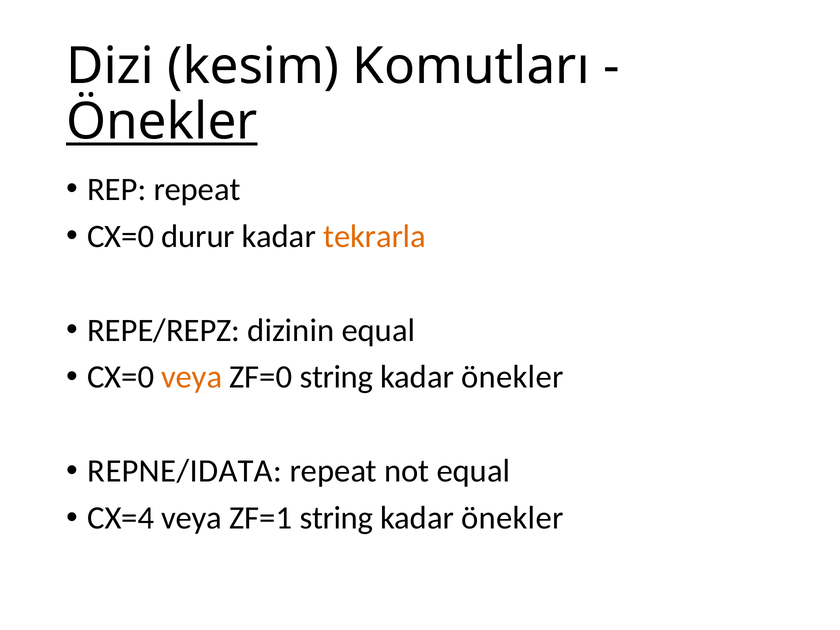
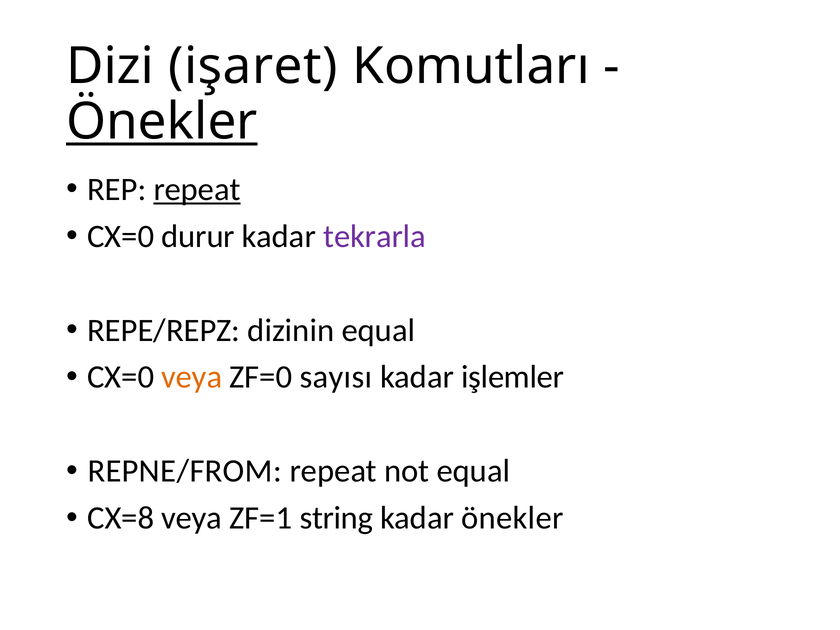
kesim: kesim -> işaret (253, 66)
repeat underline: none -> present (197, 189)
tekrarla colour: orange -> purple (375, 236)
ZF=0 string: string -> sayısı (336, 377)
önekler: önekler -> işlemler (513, 377)
REPNE/IDATA: REPNE/IDATA -> REPNE/FROM (185, 471)
CX=4: CX=4 -> CX=8 (121, 518)
